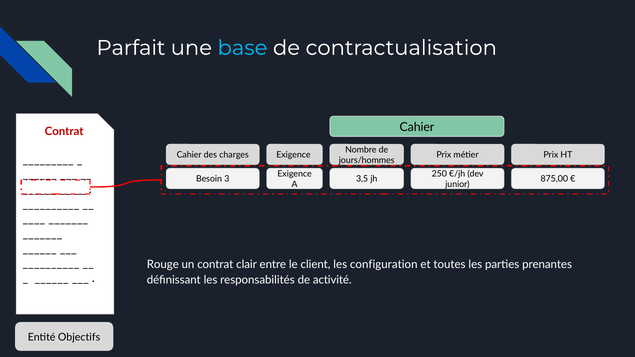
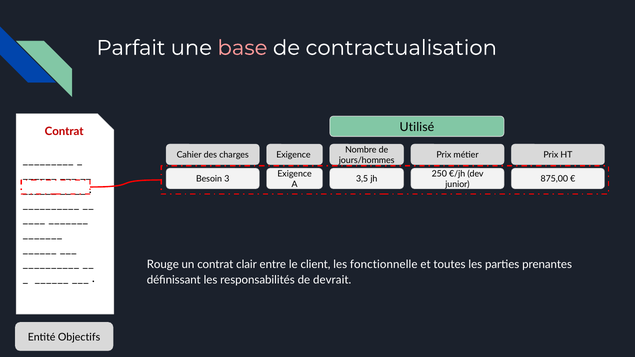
base colour: light blue -> pink (242, 48)
Cahier: Cahier -> Utilisé (417, 127)
configuration: configuration -> fonctionnelle (384, 264)
activité: activité -> devrait (332, 280)
